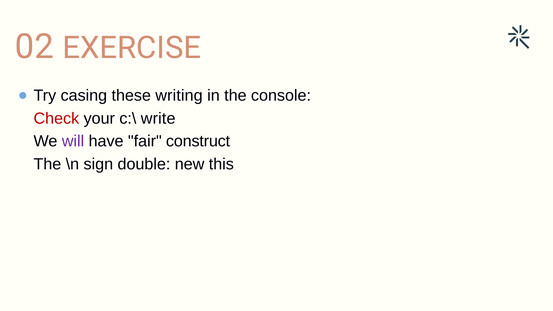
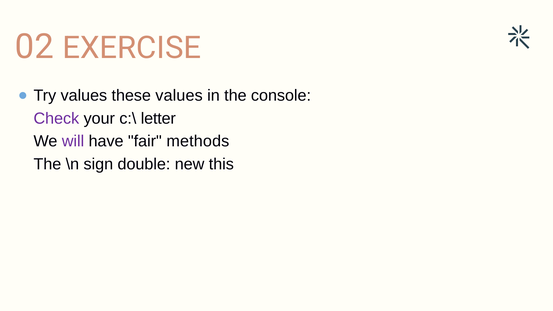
Try casing: casing -> values (84, 96)
these writing: writing -> values (179, 96)
Check colour: red -> purple (56, 118)
write: write -> letter (158, 118)
construct: construct -> methods (198, 141)
